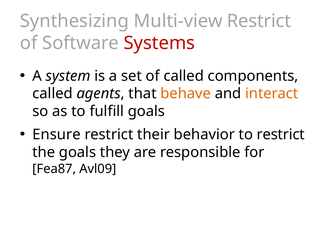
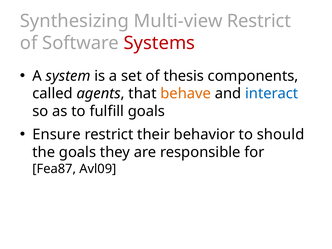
of called: called -> thesis (184, 76)
interact colour: orange -> blue (272, 94)
to restrict: restrict -> should (281, 135)
